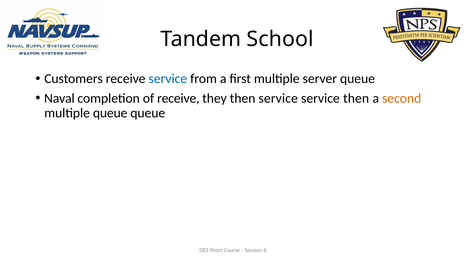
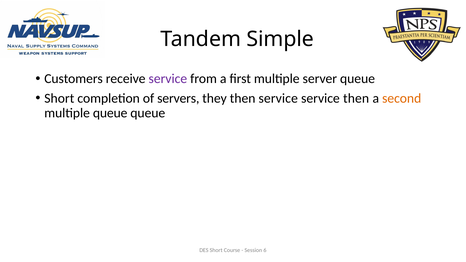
School: School -> Simple (280, 39)
service colour: blue -> purple (168, 79)
Naval: Naval -> Short (59, 98)
of receive: receive -> servers (178, 98)
